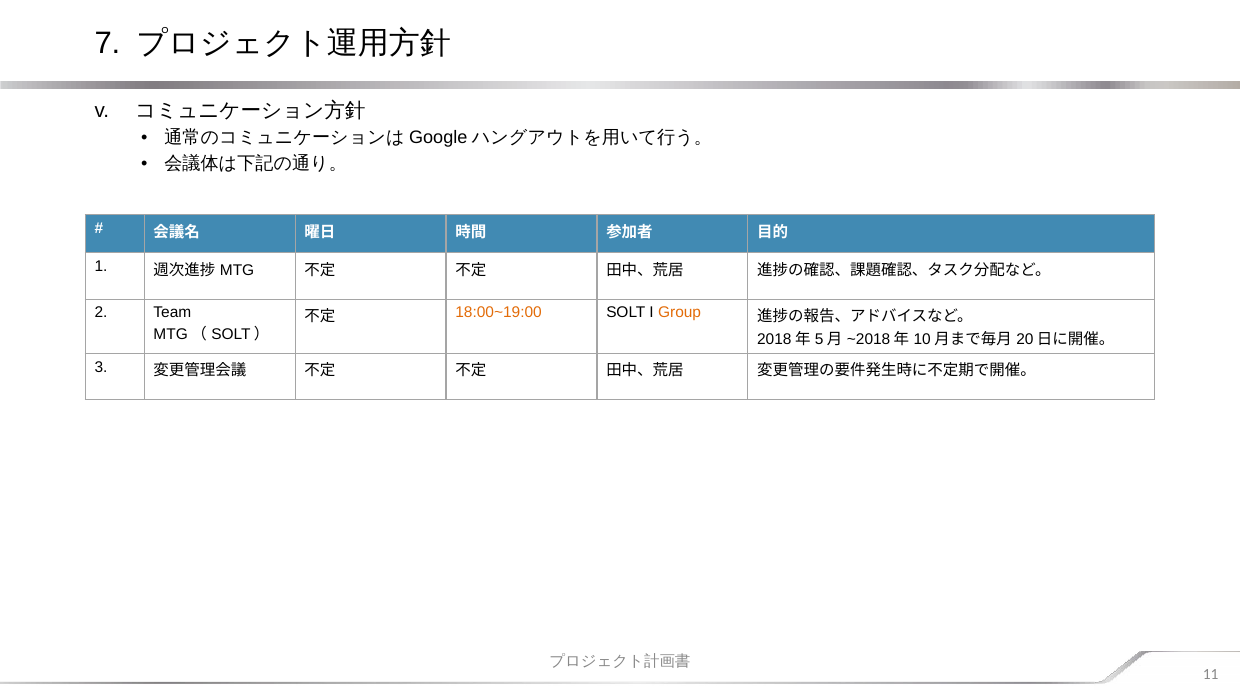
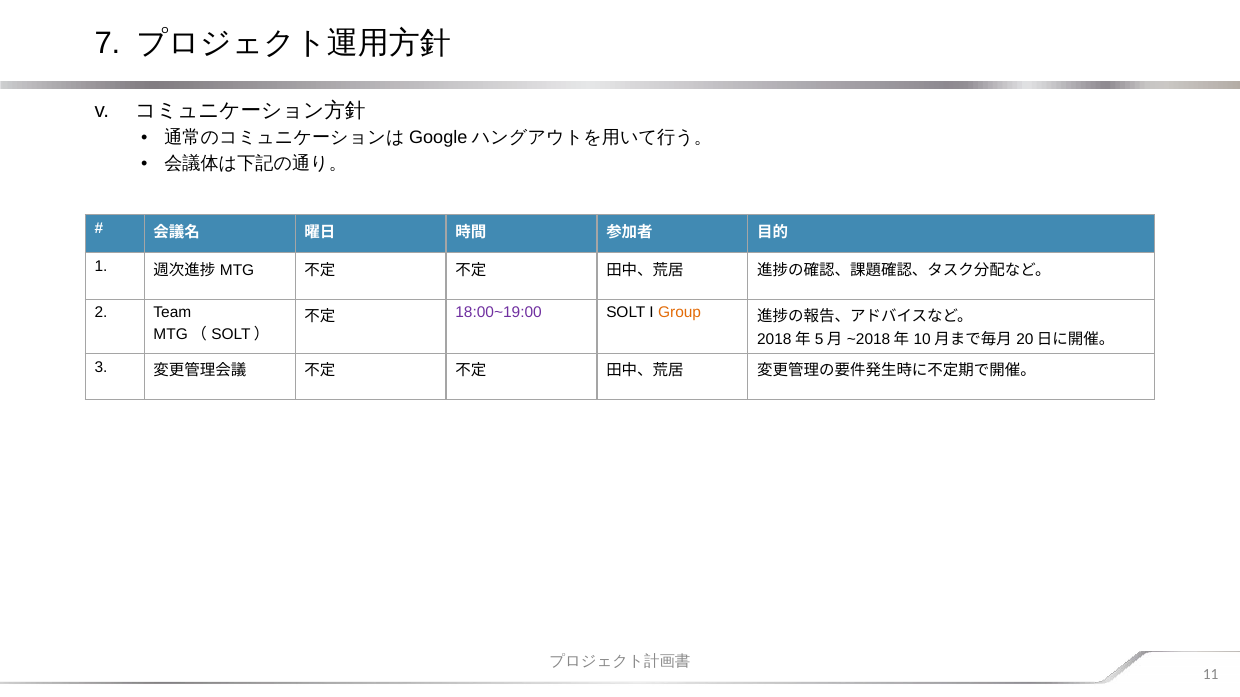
18:00~19:00 colour: orange -> purple (499, 313)
